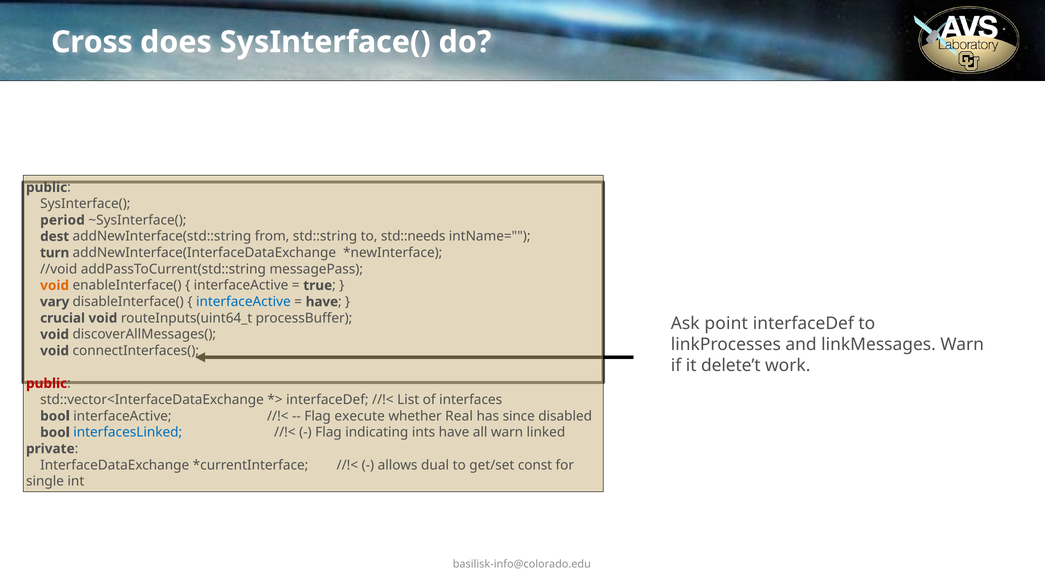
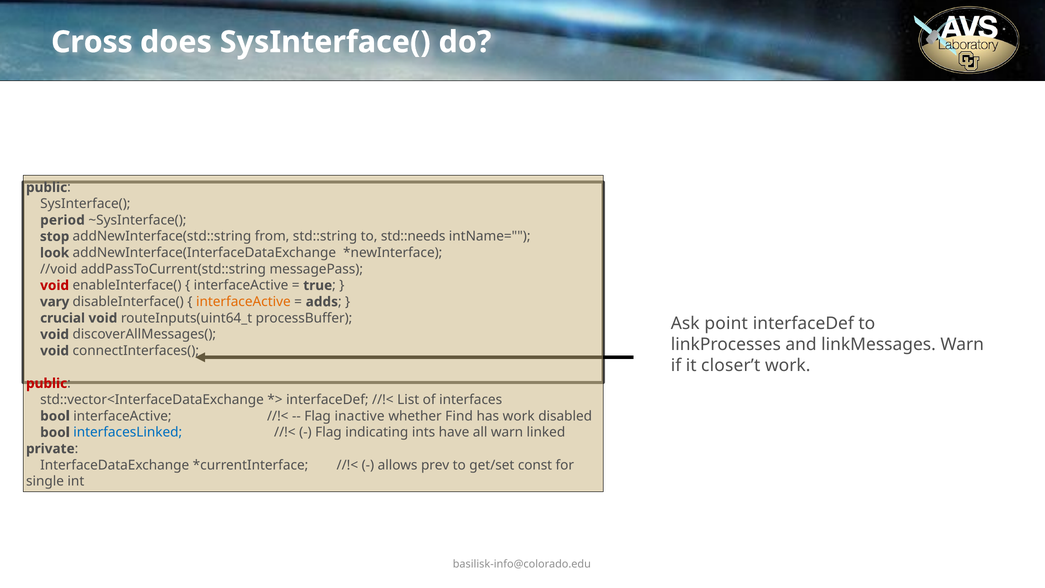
dest: dest -> stop (55, 236)
turn: turn -> look (55, 253)
void colour: orange -> red (55, 285)
interfaceActive colour: blue -> orange (243, 302)
have: have -> adds (322, 302)
delete’t: delete’t -> closer’t (731, 365)
execute: execute -> inactive (360, 416)
Real: Real -> Find (459, 416)
has since: since -> work (519, 416)
dual: dual -> prev (435, 465)
